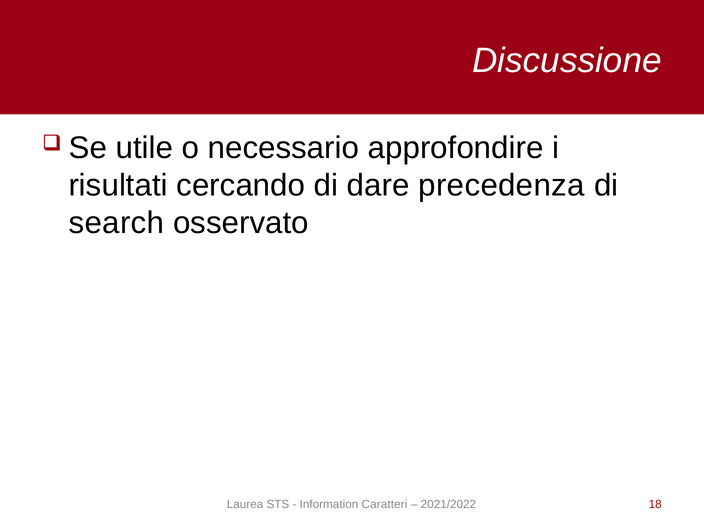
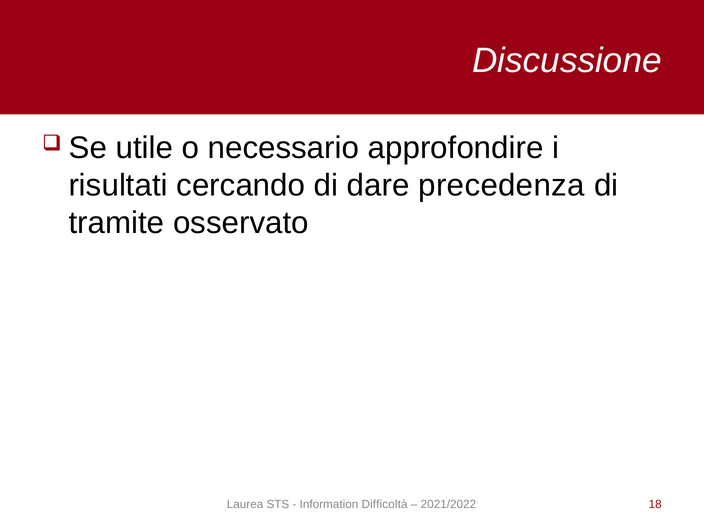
search: search -> tramite (117, 223)
Caratteri: Caratteri -> Difficoltà (385, 504)
